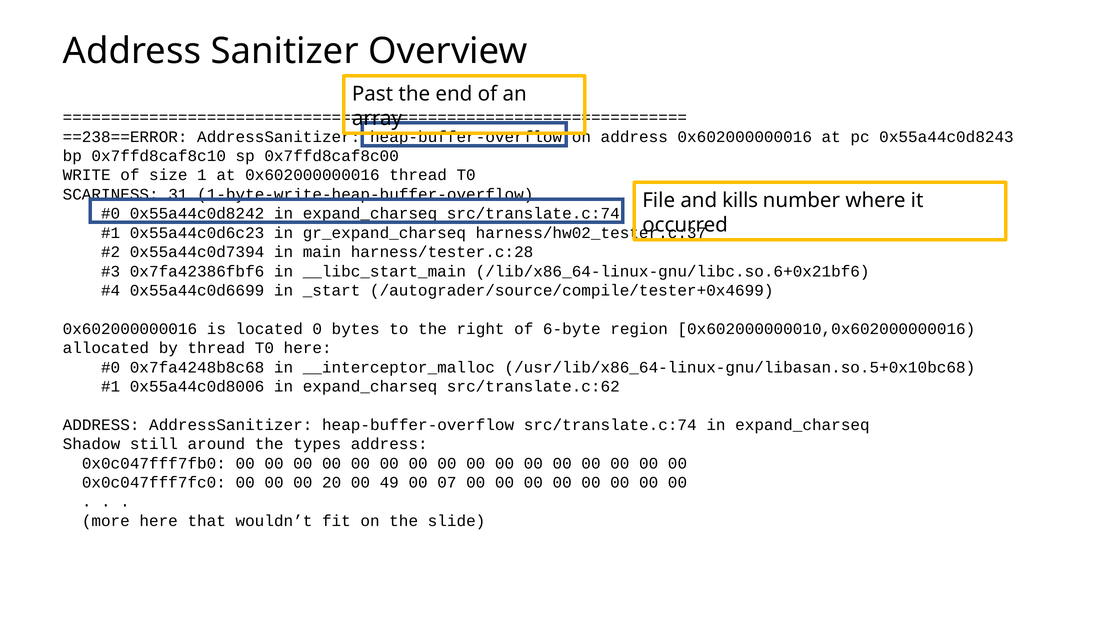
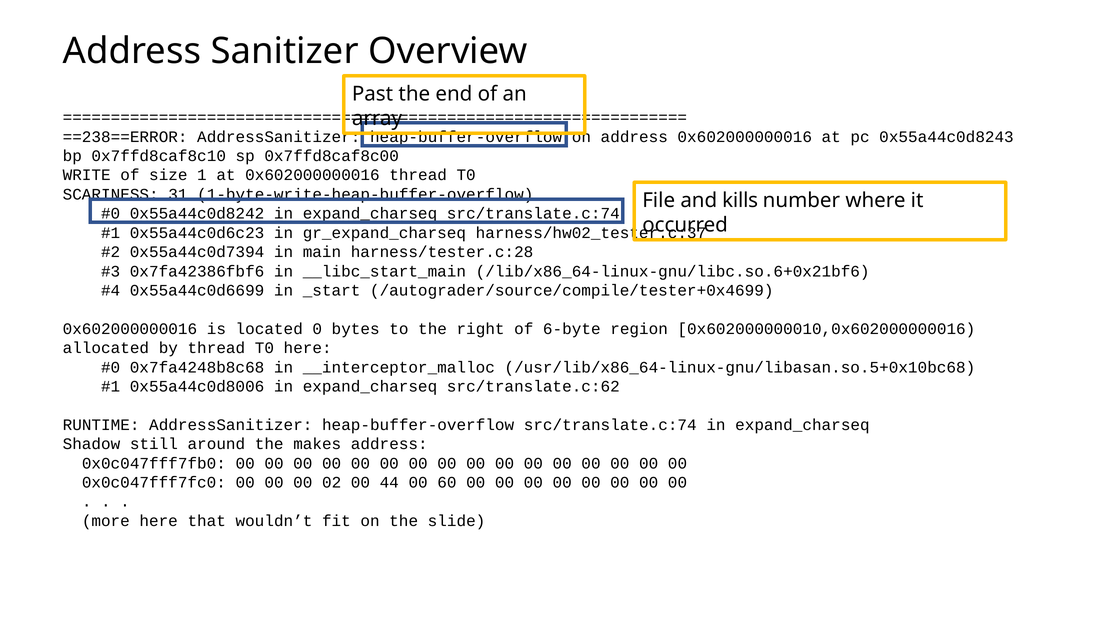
ADDRESS: ADDRESS -> RUNTIME (101, 425)
types: types -> makes (317, 444)
20: 20 -> 02 (332, 482)
49: 49 -> 44 (389, 482)
07: 07 -> 60 (447, 482)
